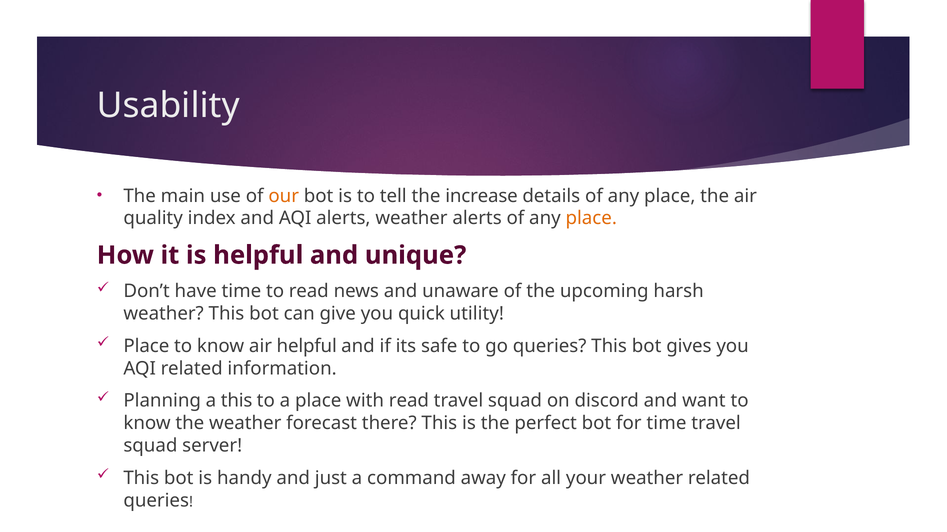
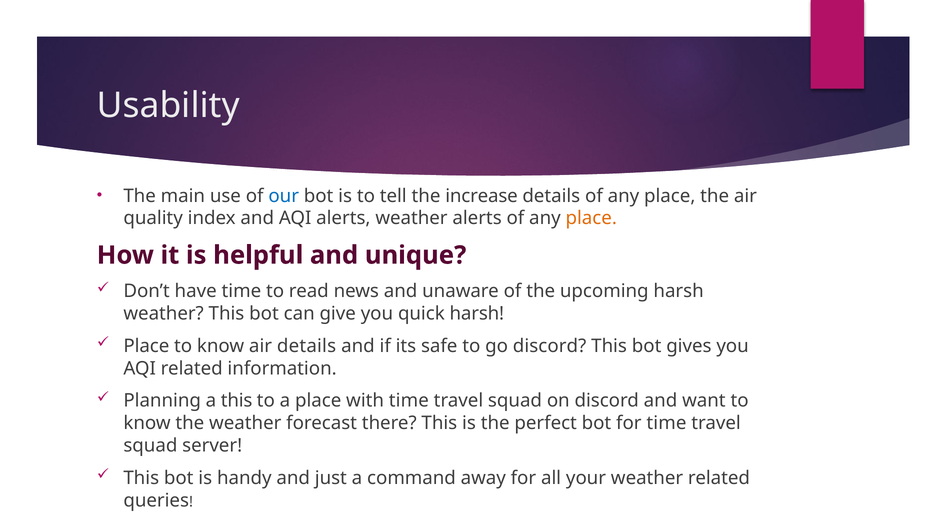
our colour: orange -> blue (284, 196)
quick utility: utility -> harsh (477, 314)
air helpful: helpful -> details (307, 346)
go queries: queries -> discord (550, 346)
with read: read -> time (409, 401)
